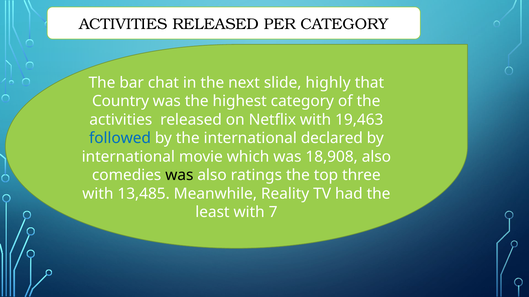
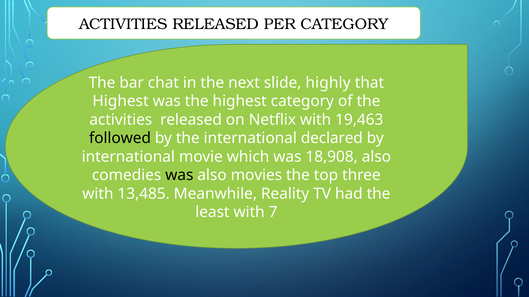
Country: Country -> Highest (121, 101)
followed colour: blue -> black (120, 138)
ratings: ratings -> movies (256, 175)
